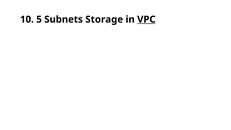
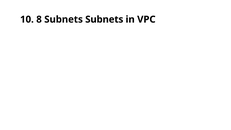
5: 5 -> 8 (39, 19)
Subnets Storage: Storage -> Subnets (104, 19)
VPC underline: present -> none (146, 19)
